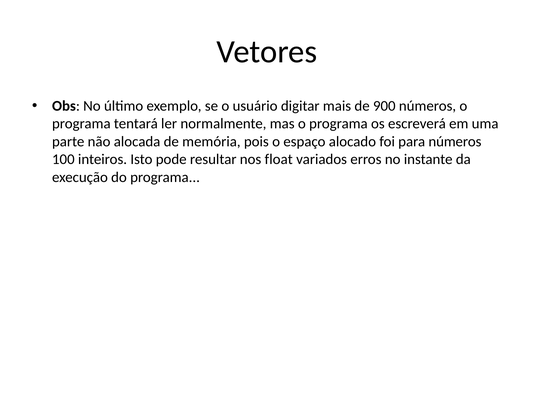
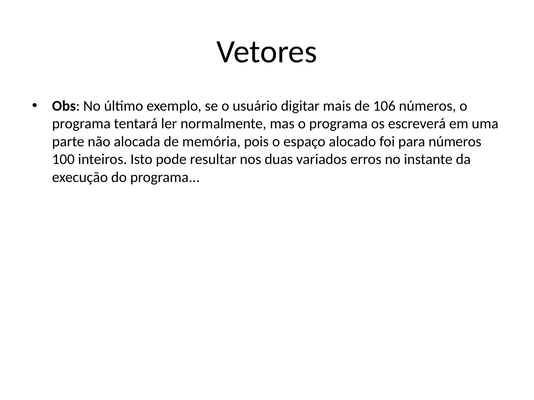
900: 900 -> 106 (384, 106)
float: float -> duas (279, 160)
